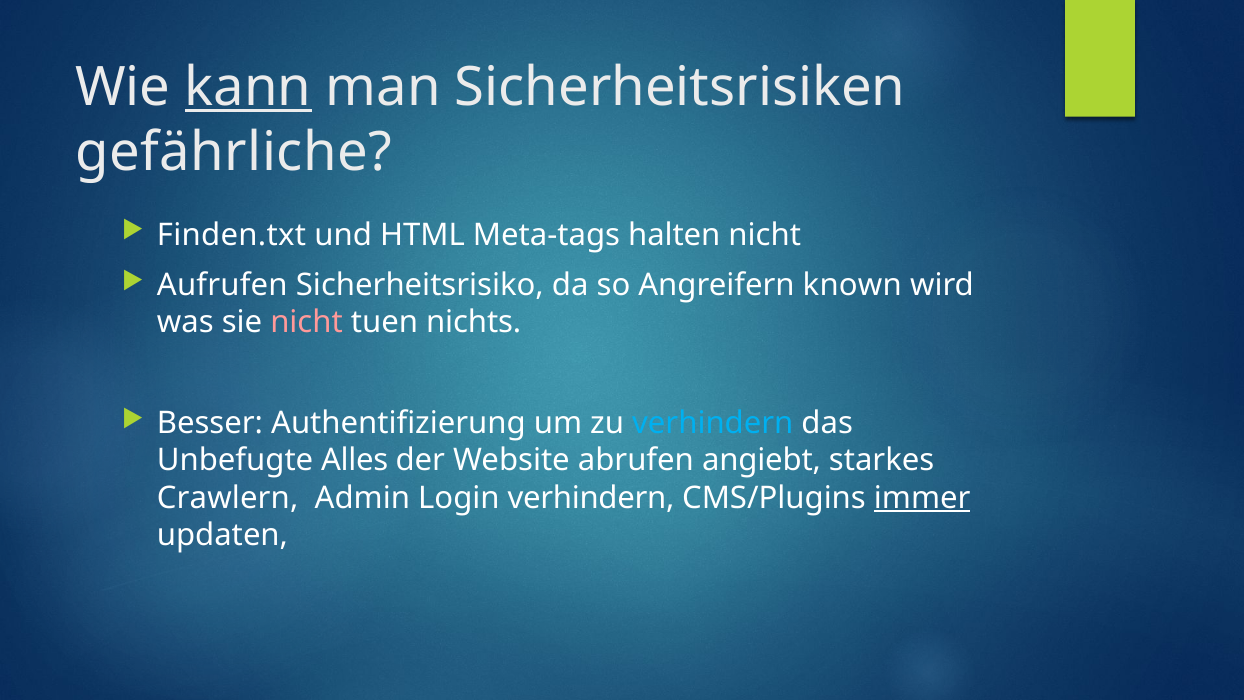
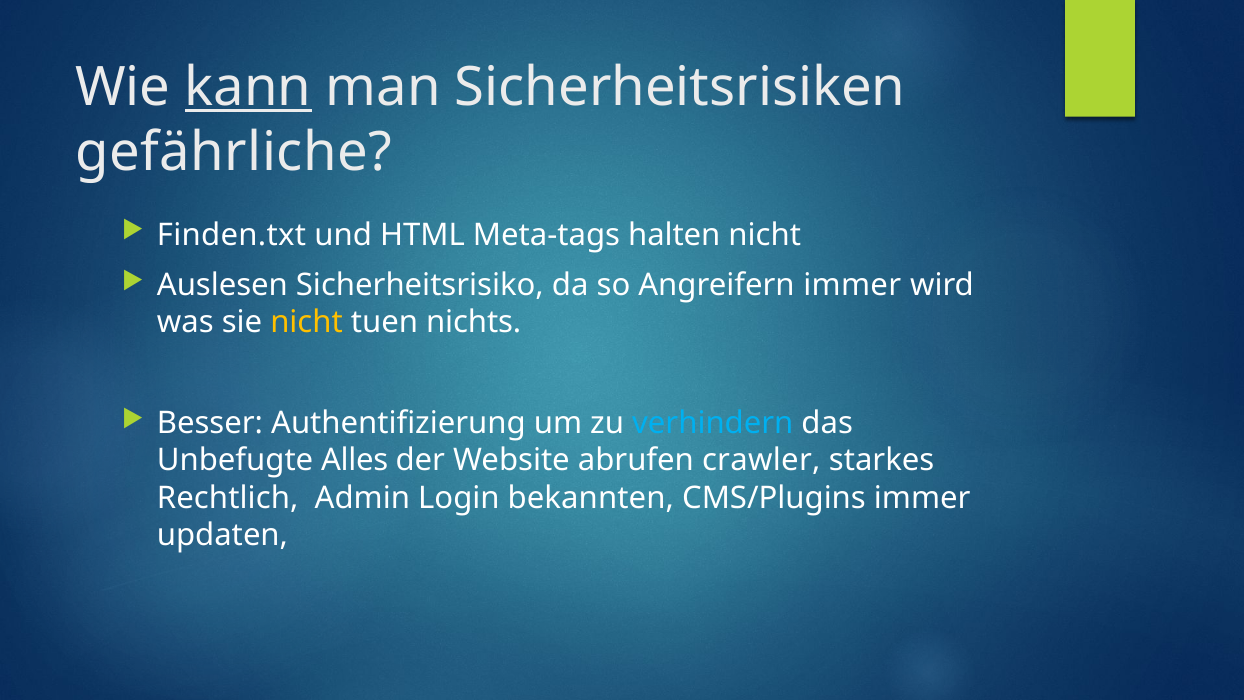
Aufrufen: Aufrufen -> Auslesen (222, 285)
Angreifern known: known -> immer (852, 285)
nicht colour: pink -> yellow (307, 323)
angiebt: angiebt -> crawler (761, 460)
Crawlern: Crawlern -> Rechtlich (228, 498)
Login verhindern: verhindern -> bekannten (591, 498)
immer underline: present -> none (922, 498)
